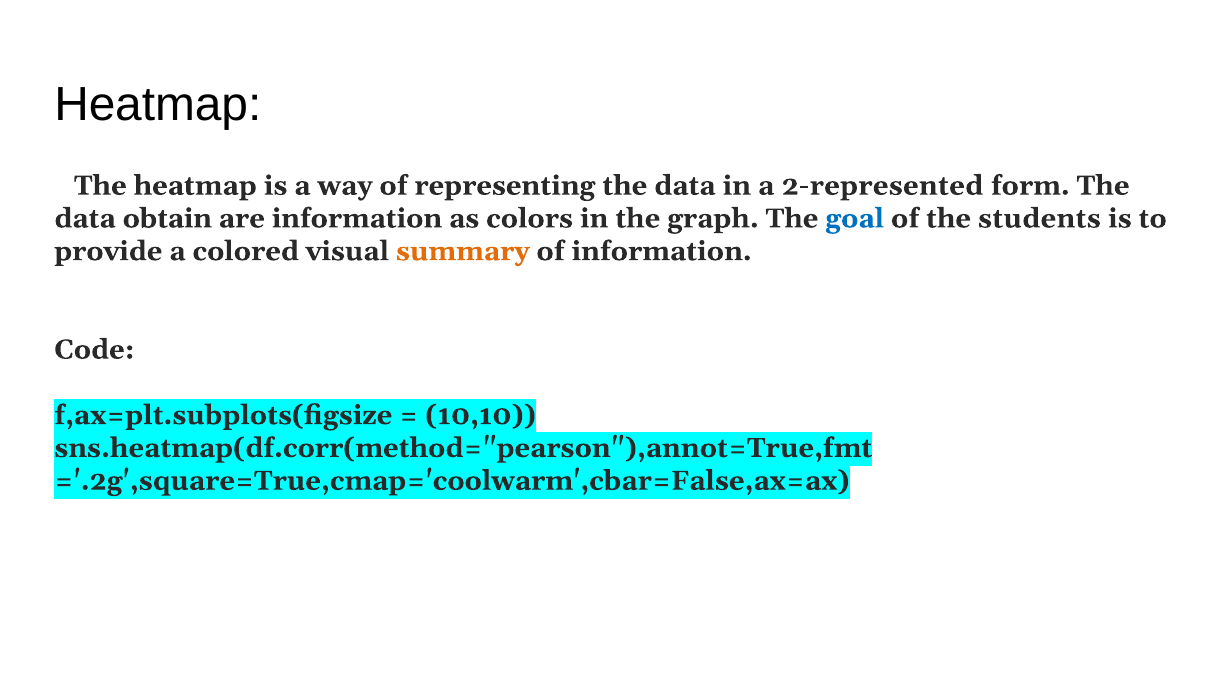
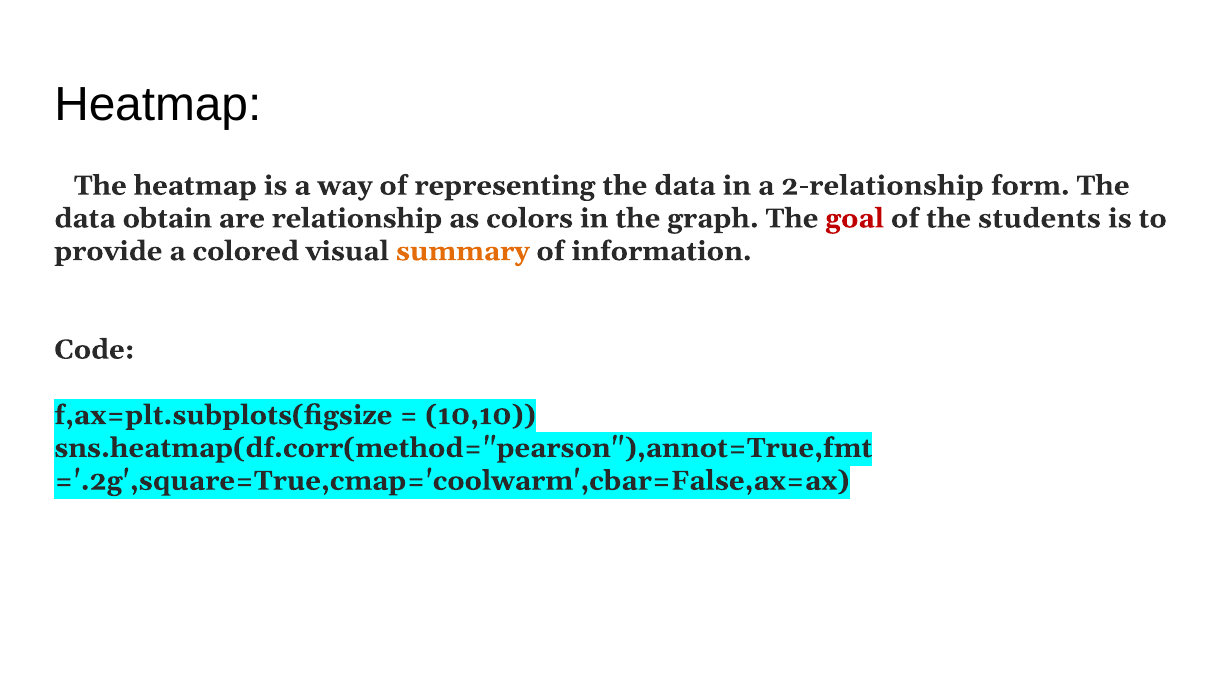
2-represented: 2-represented -> 2-relationship (882, 186)
are information: information -> relationship (357, 219)
goal colour: blue -> red (855, 219)
